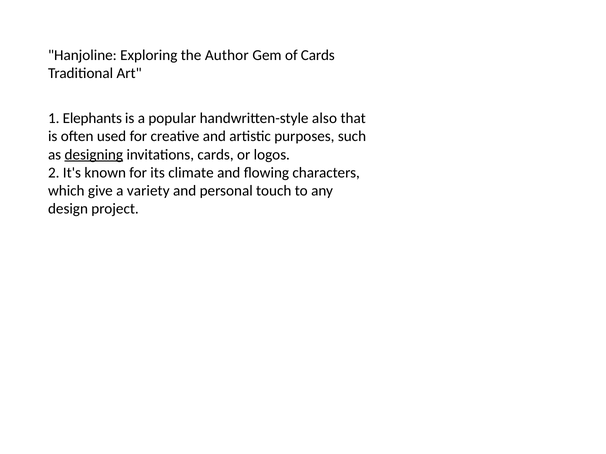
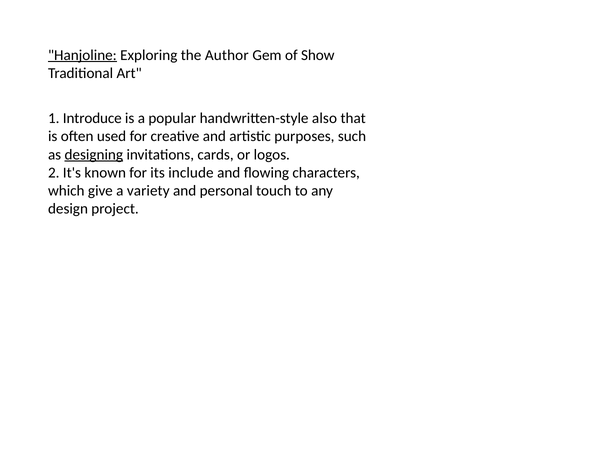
Hanjoline underline: none -> present (82, 55)
of Cards: Cards -> Show (318, 55)
Elephants: Elephants -> Introduce (92, 118)
climate: climate -> include (191, 173)
